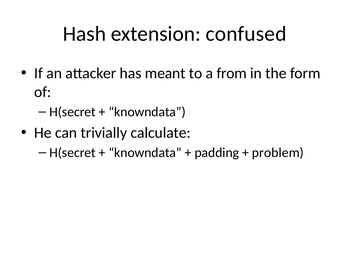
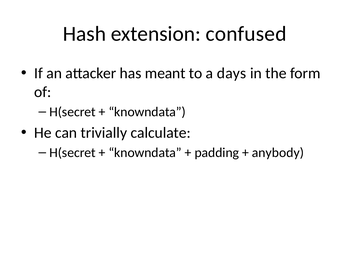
from: from -> days (232, 73)
problem: problem -> anybody (278, 153)
